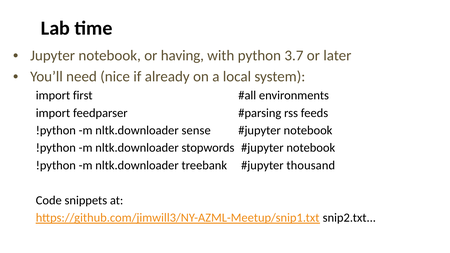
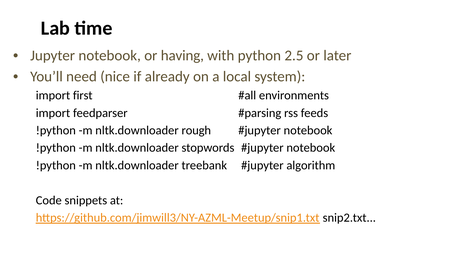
3.7: 3.7 -> 2.5 (294, 56)
sense: sense -> rough (196, 130)
thousand: thousand -> algorithm (311, 165)
